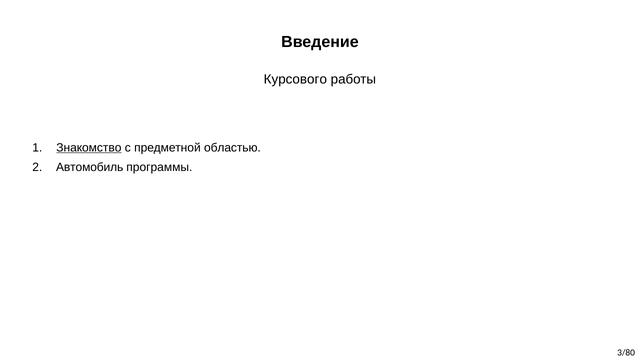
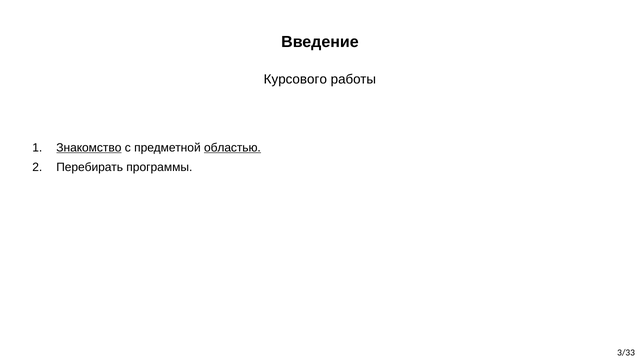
областью underline: none -> present (232, 148)
Автомобиль: Автомобиль -> Перебирать (90, 167)
3/80: 3/80 -> 3/33 (626, 352)
